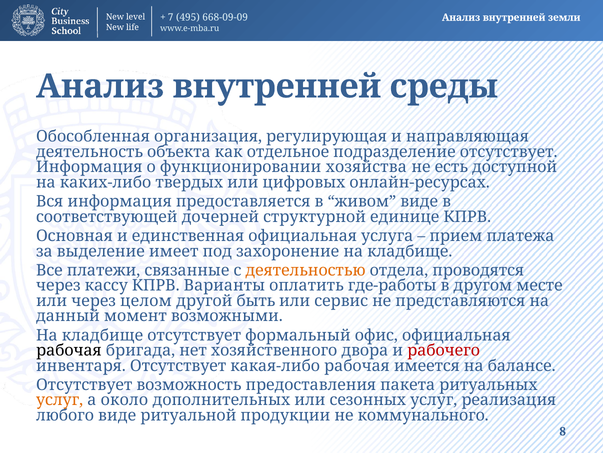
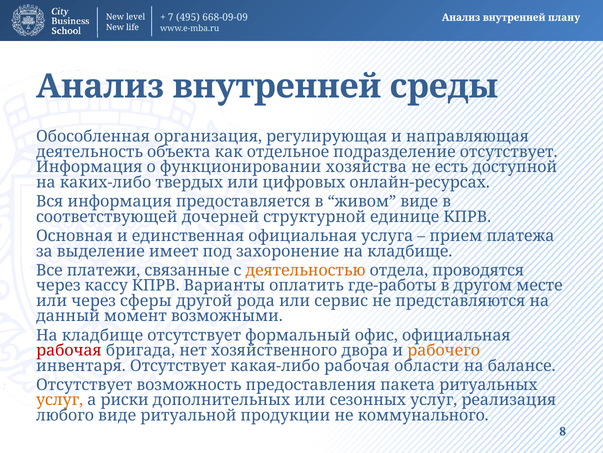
земли: земли -> плану (564, 17)
целом: целом -> сферы (146, 300)
быть: быть -> рода (256, 300)
рабочая colour: black -> red (69, 350)
рабочего colour: red -> orange (444, 350)
имеется: имеется -> области (427, 365)
около: около -> риски (125, 400)
